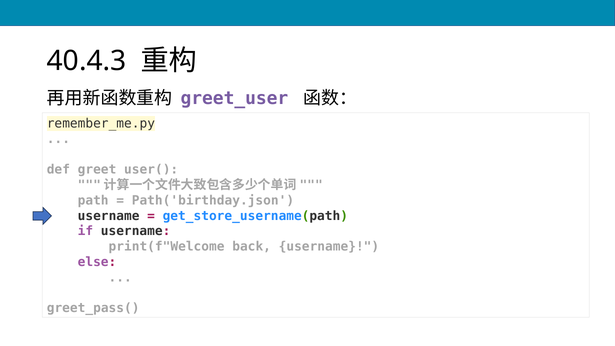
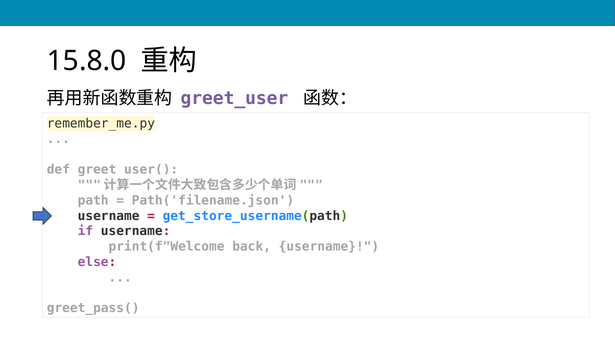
40.4.3: 40.4.3 -> 15.8.0 (87, 61)
Path('birthday.json: Path('birthday.json -> Path('filename.json (213, 200)
